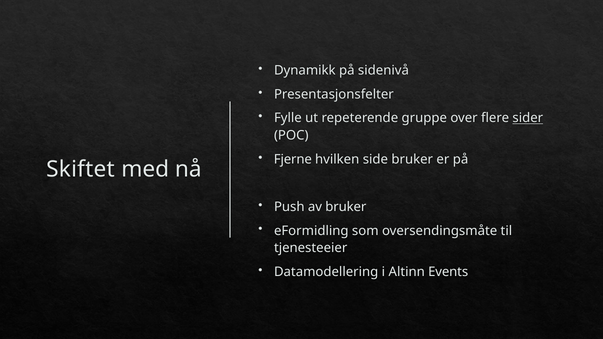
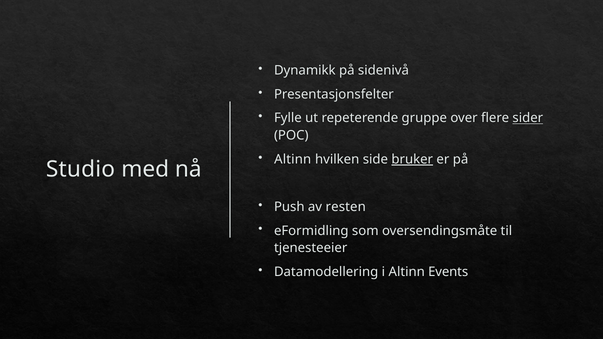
Fjerne: Fjerne -> Altinn (293, 159)
bruker underline: none -> present (412, 159)
Skiftet: Skiftet -> Studio (80, 169)
av bruker: bruker -> resten (346, 207)
